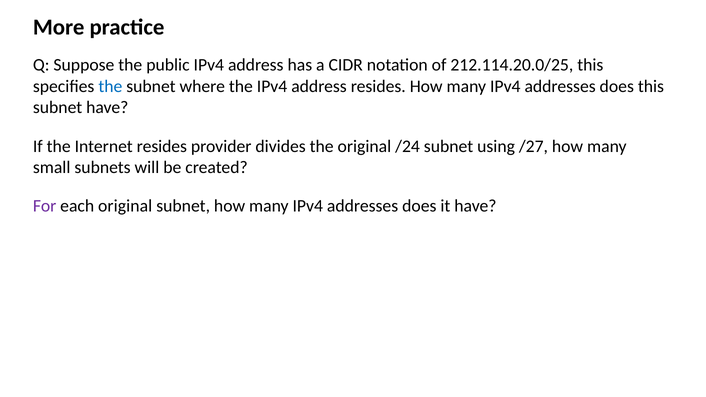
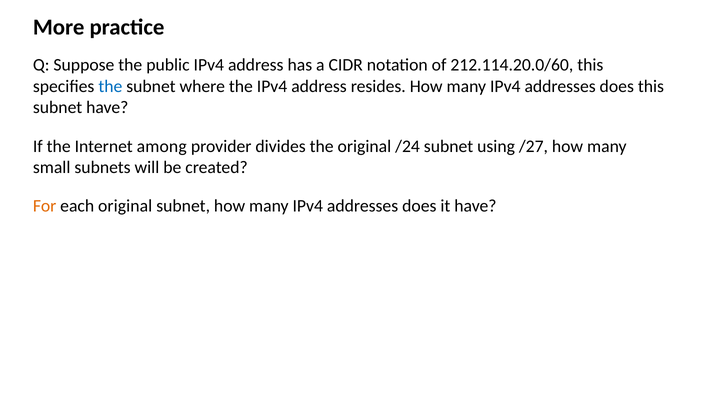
212.114.20.0/25: 212.114.20.0/25 -> 212.114.20.0/60 (512, 65)
Internet resides: resides -> among (162, 146)
For colour: purple -> orange (45, 206)
